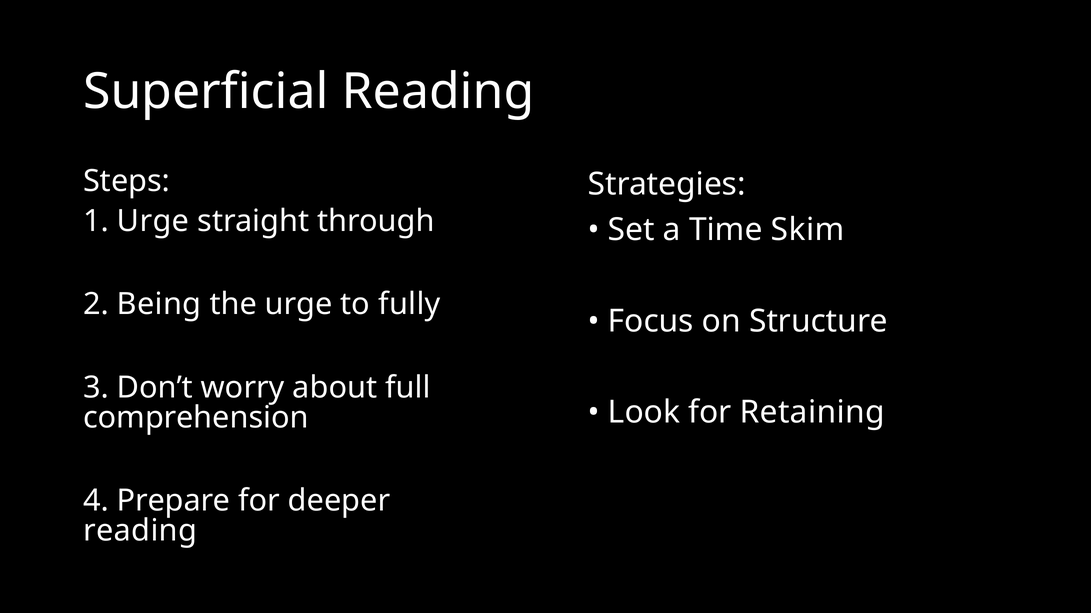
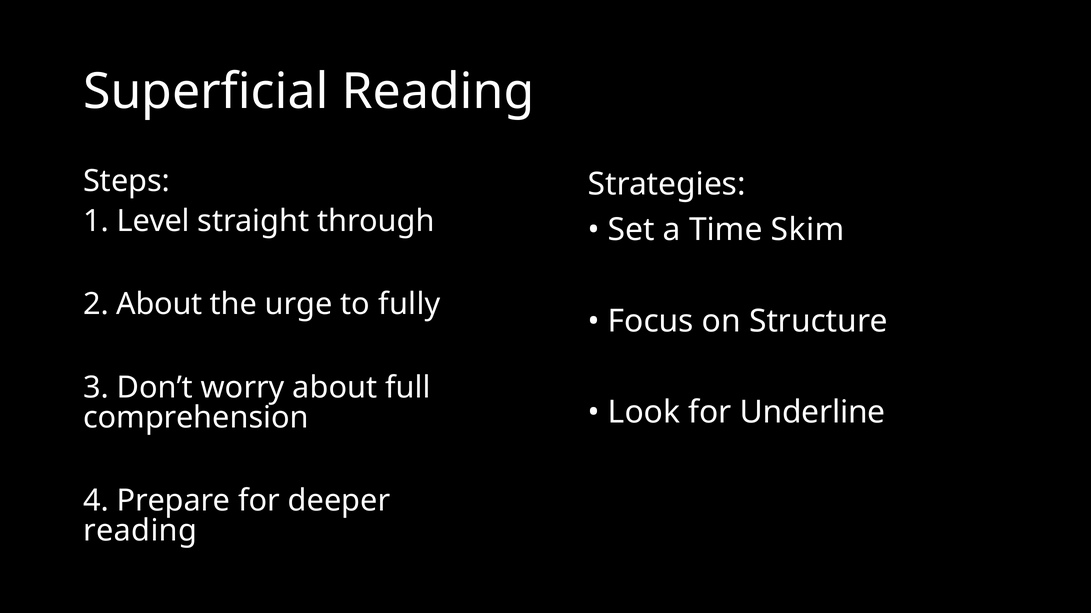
1 Urge: Urge -> Level (153, 221)
2 Being: Being -> About (159, 305)
Retaining: Retaining -> Underline (812, 413)
